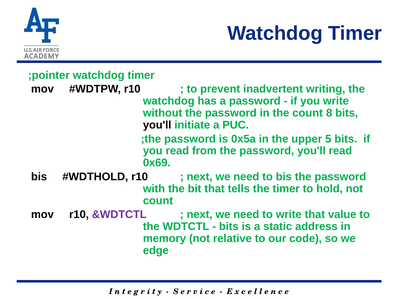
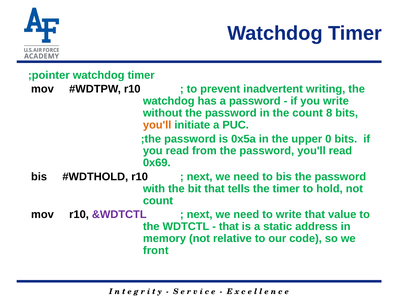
you'll colour: black -> orange (157, 125)
5: 5 -> 0 (328, 139)
bits: bits -> that (229, 226)
edge: edge -> front (156, 250)
